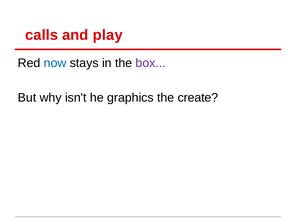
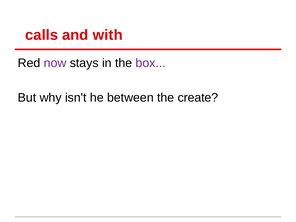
play: play -> with (108, 35)
now colour: blue -> purple (55, 63)
graphics: graphics -> between (130, 98)
